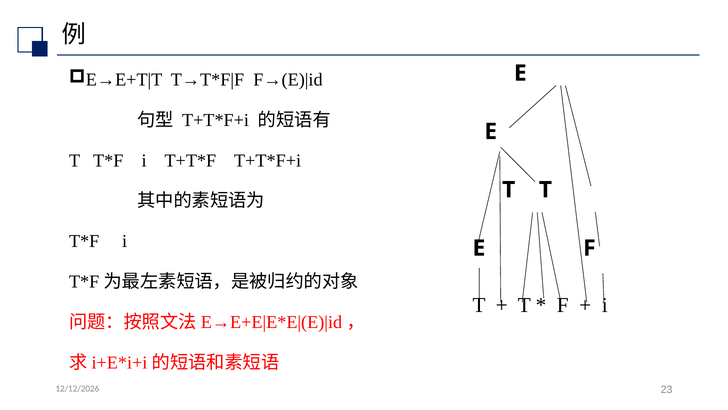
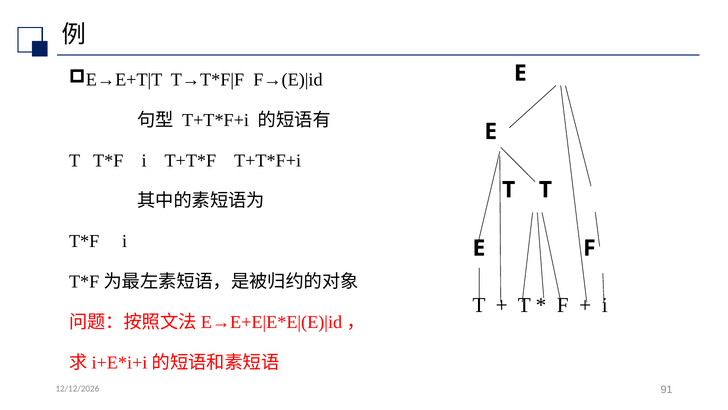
23: 23 -> 91 (667, 389)
